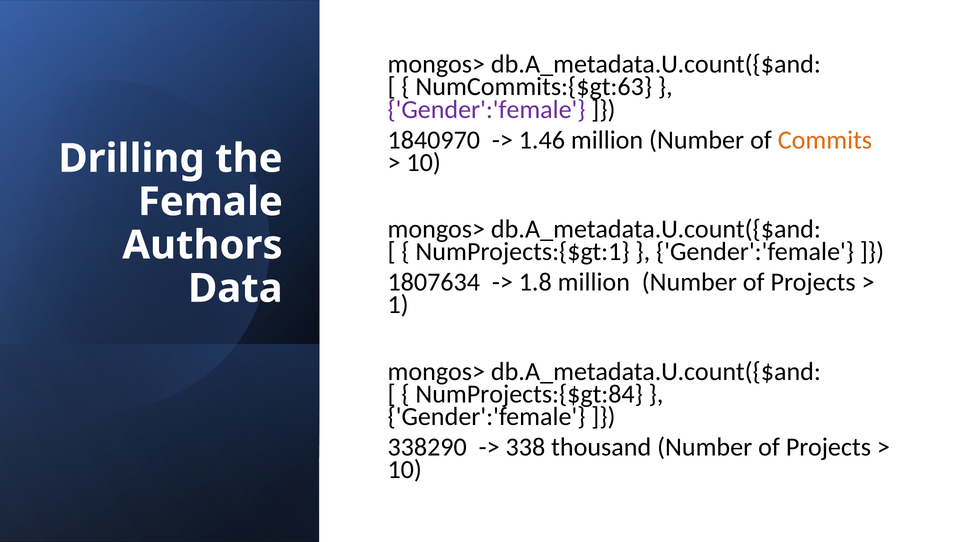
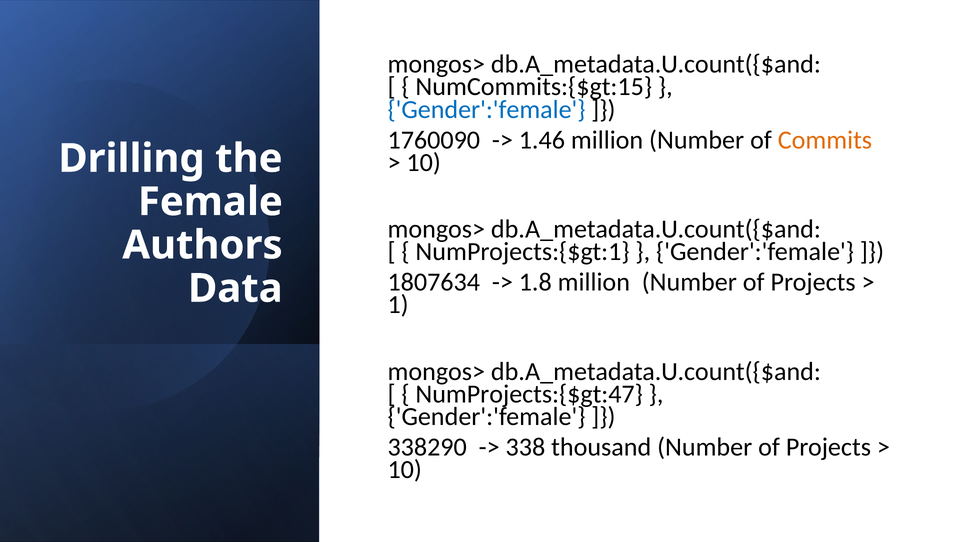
NumCommits:{$gt:63: NumCommits:{$gt:63 -> NumCommits:{$gt:15 (534, 87)
Gender':'female colour: purple -> blue (487, 109)
1840970: 1840970 -> 1760090 (434, 140)
NumProjects:{$gt:84: NumProjects:{$gt:84 -> NumProjects:{$gt:47 (529, 394)
